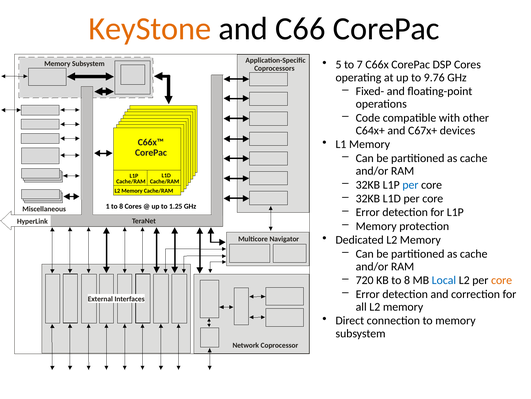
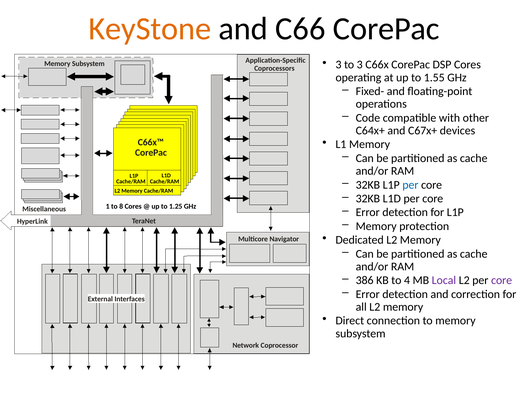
5: 5 -> 3 (339, 65)
to 7: 7 -> 3 (360, 65)
9.76: 9.76 -> 1.55 (434, 77)
720: 720 -> 386 (365, 280)
KB to 8: 8 -> 4 (407, 280)
Local colour: blue -> purple (444, 280)
core colour: orange -> purple (502, 280)
